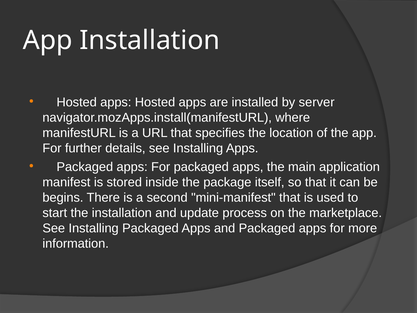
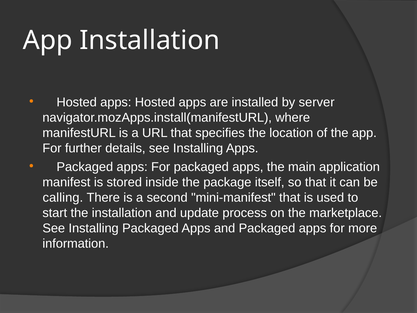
begins: begins -> calling (63, 198)
